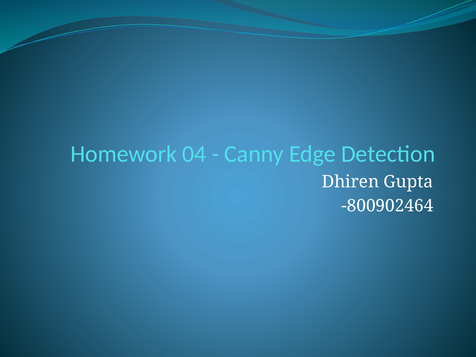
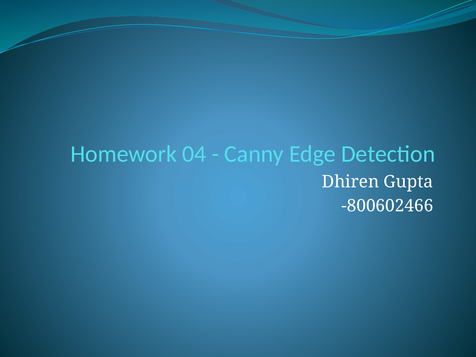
-800902464: -800902464 -> -800602466 (387, 206)
